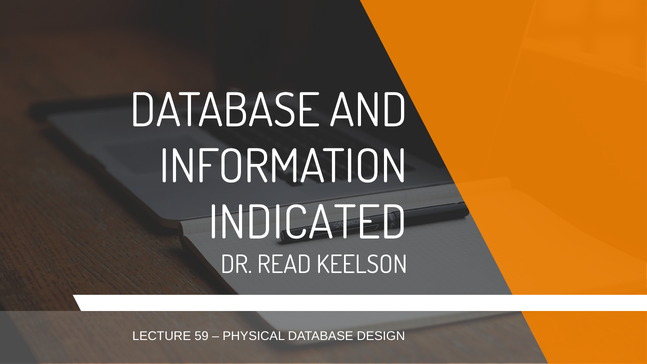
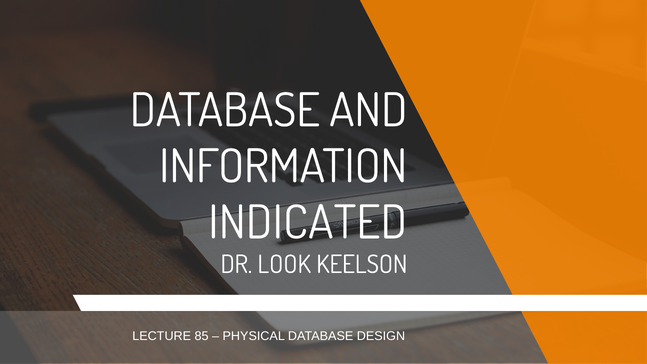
READ: READ -> LOOK (284, 265)
59: 59 -> 85 (202, 336)
